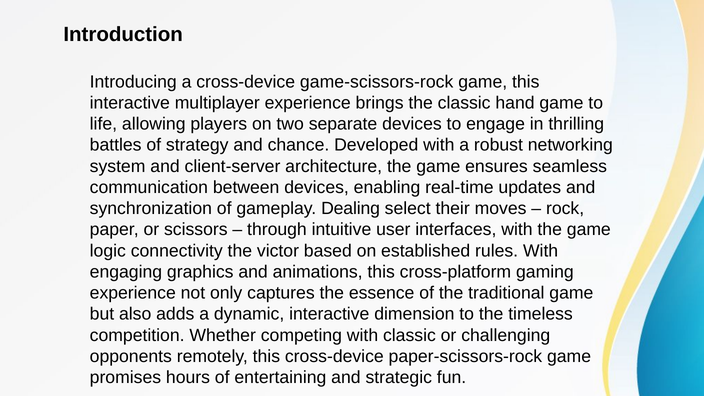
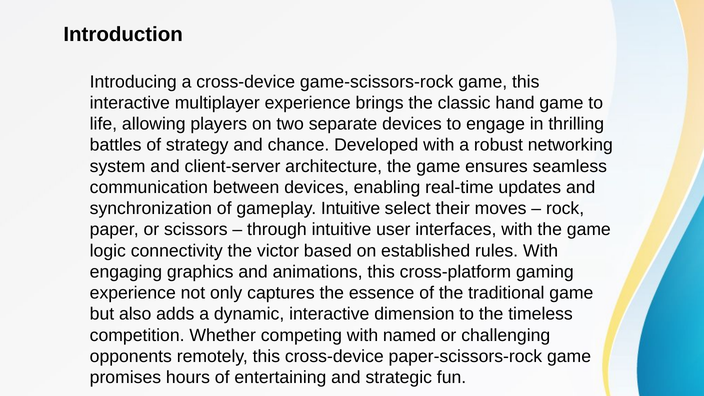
gameplay Dealing: Dealing -> Intuitive (351, 208)
with classic: classic -> named (410, 335)
